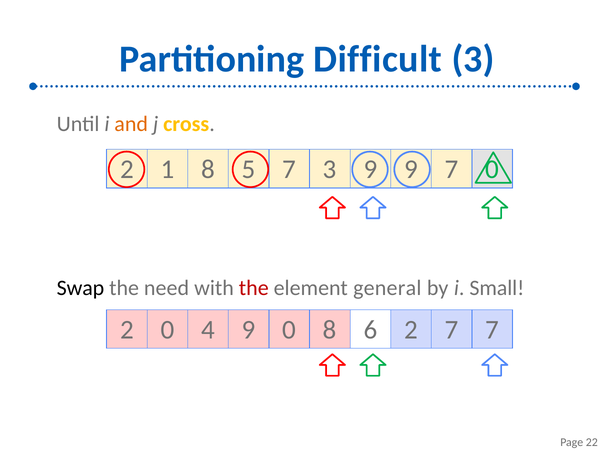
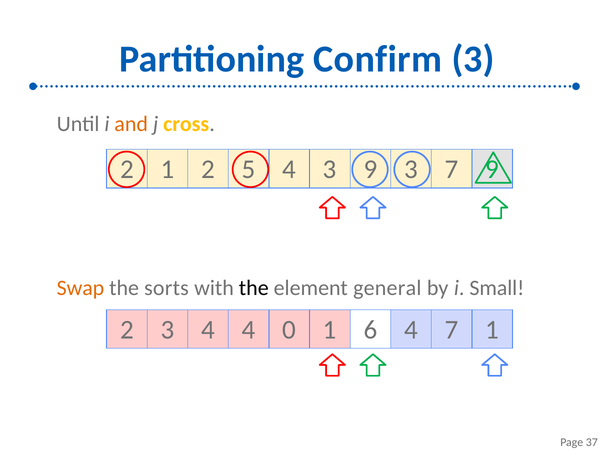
Difficult: Difficult -> Confirm (378, 59)
1 8: 8 -> 2 (208, 169)
5 7: 7 -> 4 (289, 169)
9 9: 9 -> 3 (411, 169)
7 0: 0 -> 9 (492, 169)
Swap colour: black -> orange (81, 288)
need: need -> sorts (166, 288)
the colour: red -> black (254, 288)
2 0: 0 -> 3 (167, 329)
4 9: 9 -> 4 (249, 329)
0 8: 8 -> 1 (330, 329)
6 2: 2 -> 4 (411, 329)
7 7: 7 -> 1 (492, 329)
22: 22 -> 37 (592, 442)
